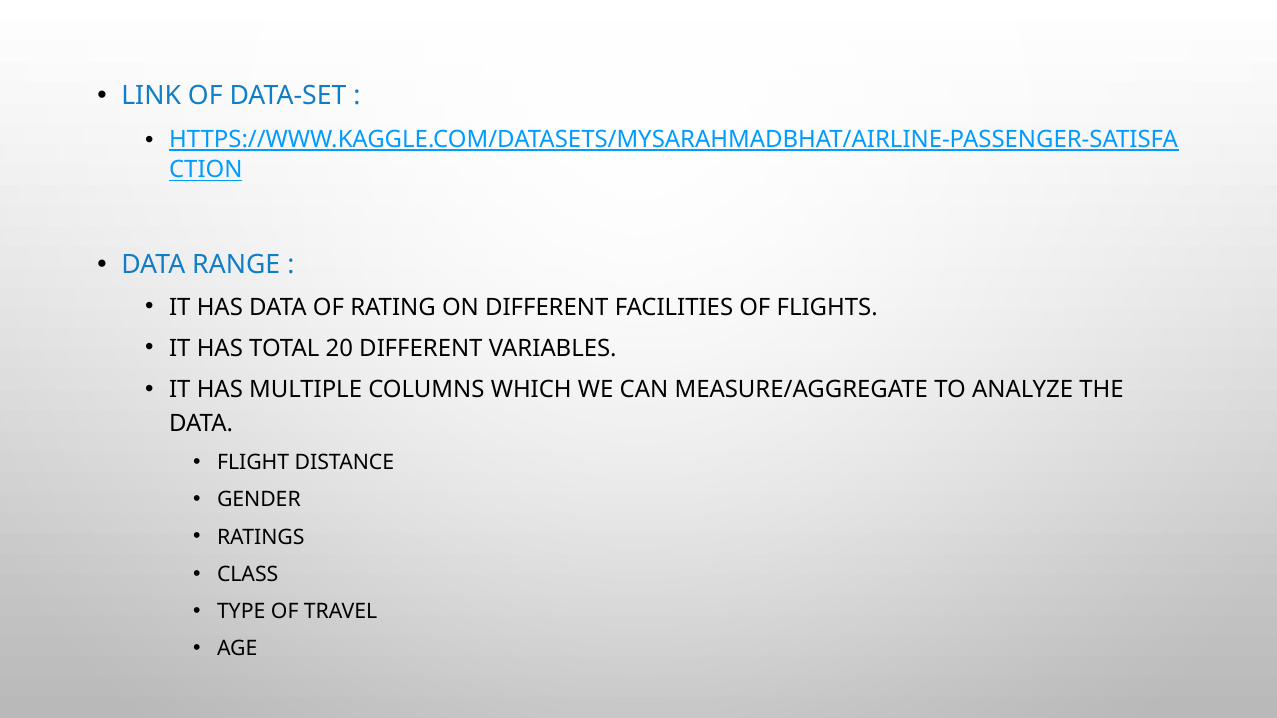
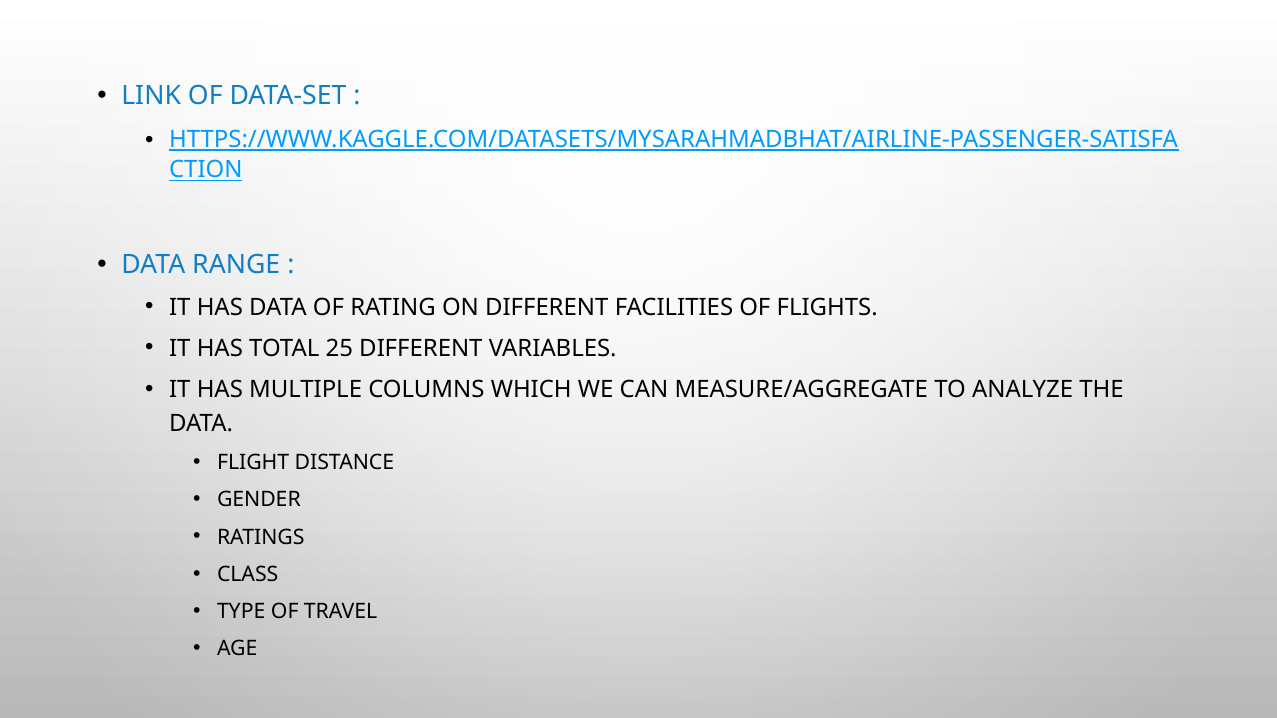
20: 20 -> 25 (339, 348)
